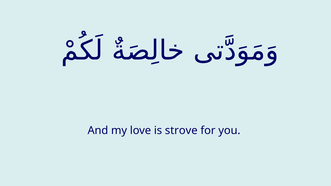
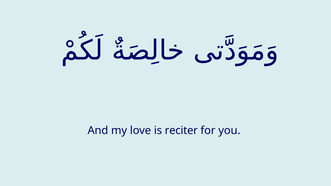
strove: strove -> reciter (181, 131)
